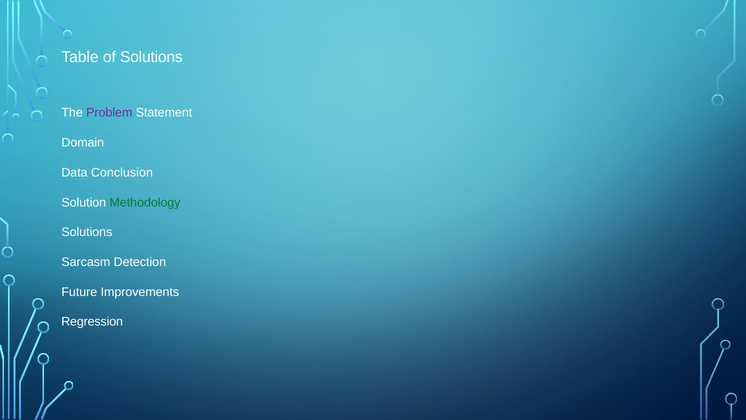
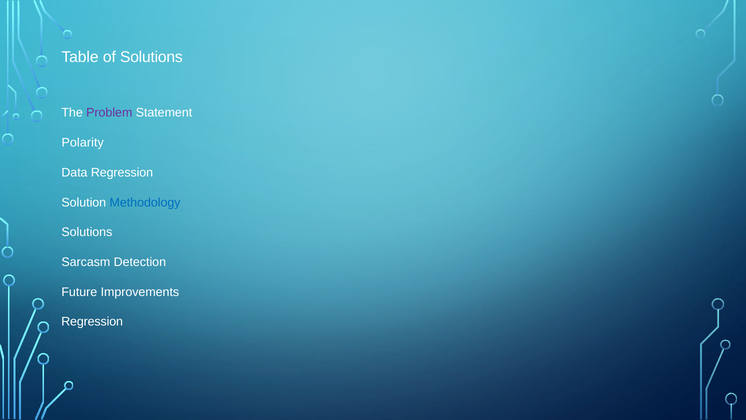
Domain: Domain -> Polarity (83, 143)
Data Conclusion: Conclusion -> Regression (122, 172)
Methodology colour: green -> blue (145, 202)
